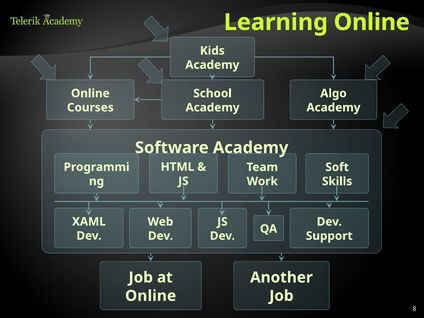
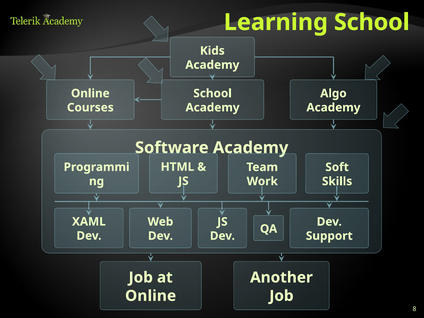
Learning Online: Online -> School (372, 22)
